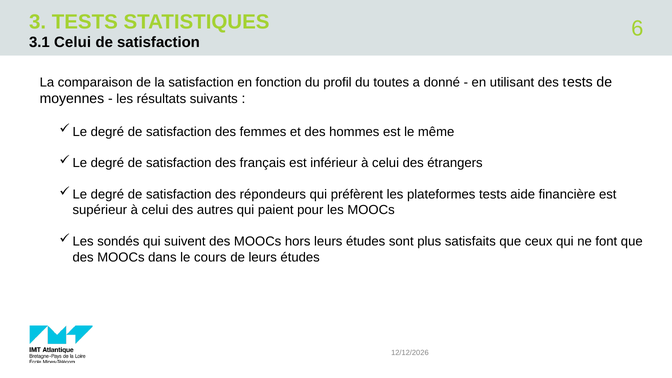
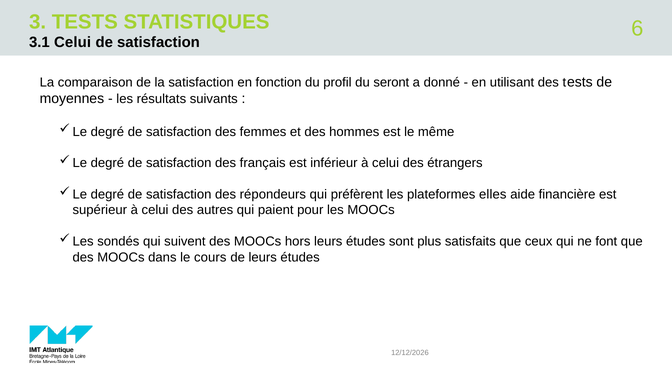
toutes: toutes -> seront (391, 82)
plateformes tests: tests -> elles (493, 194)
